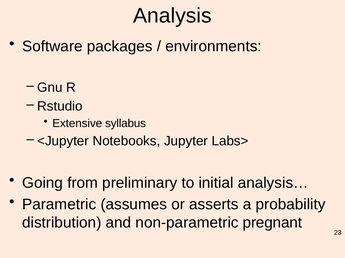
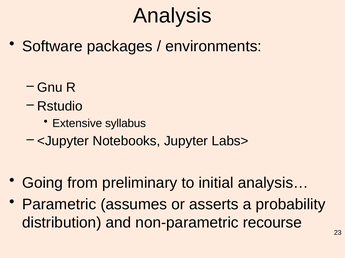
pregnant: pregnant -> recourse (272, 223)
